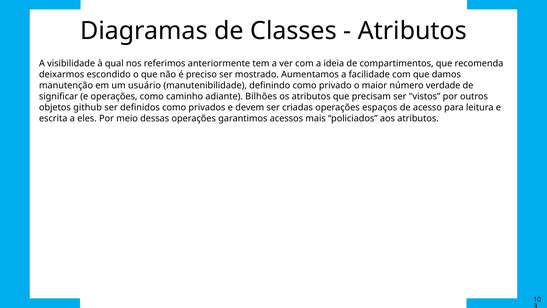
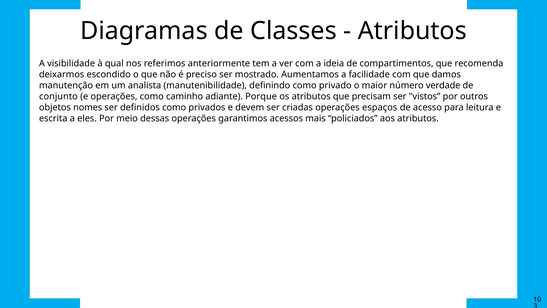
usuário: usuário -> analista (145, 85)
significar: significar -> conjunto (58, 96)
Bilhões: Bilhões -> Porque (261, 96)
github: github -> nomes (88, 107)
